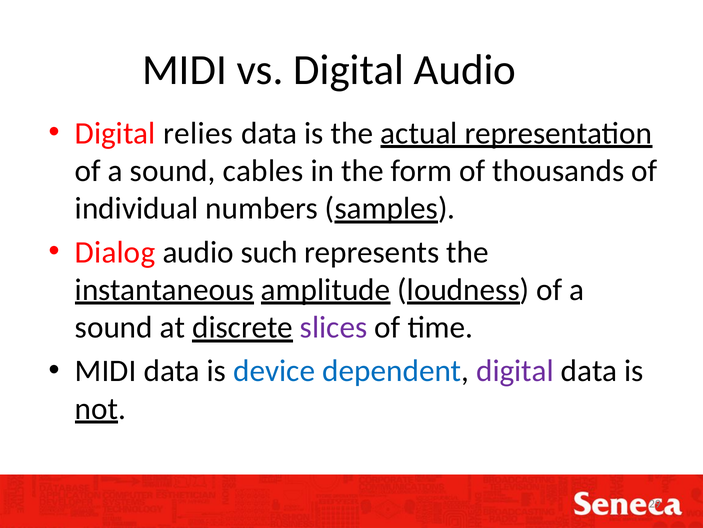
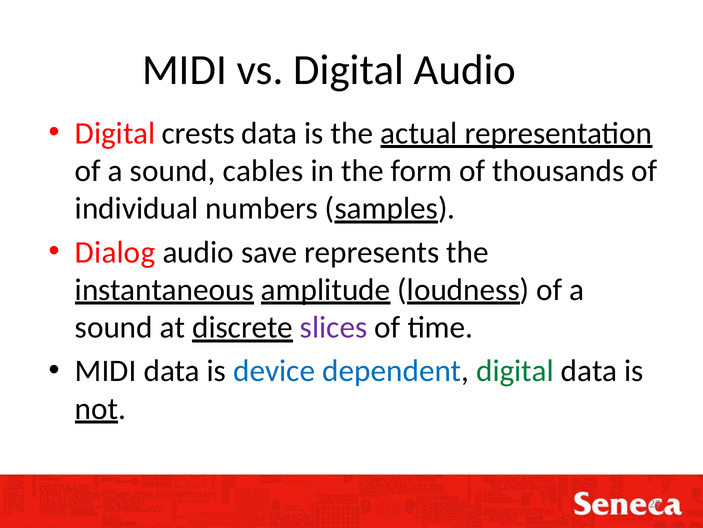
relies: relies -> crests (198, 133)
such: such -> save (269, 252)
digital colour: purple -> green (515, 371)
